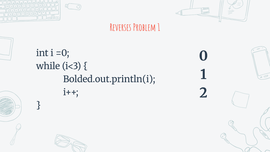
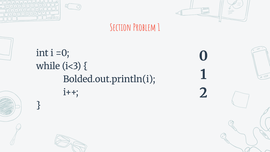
Reverses: Reverses -> Section (120, 28)
